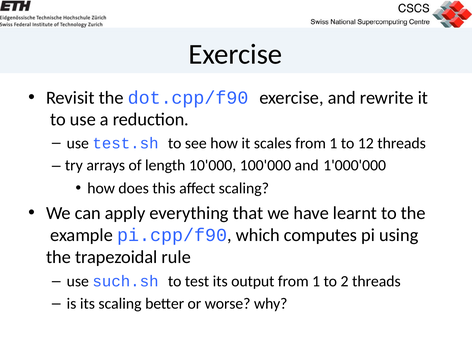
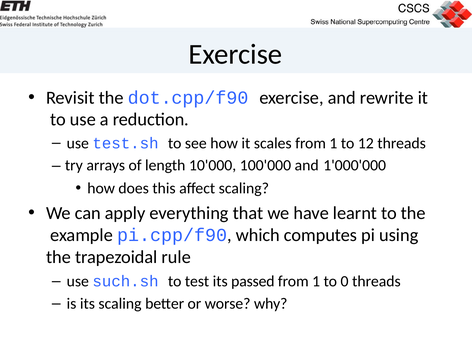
output: output -> passed (253, 281)
2: 2 -> 0 (345, 281)
